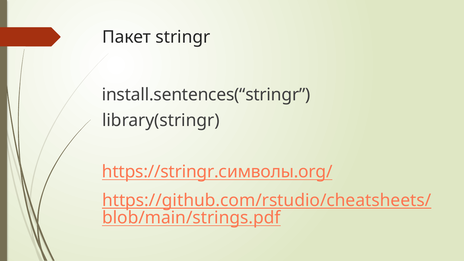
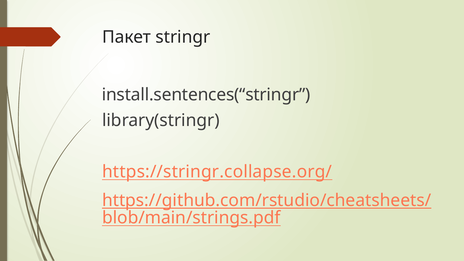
https://stringr.символы.org/: https://stringr.символы.org/ -> https://stringr.collapse.org/ (217, 172)
